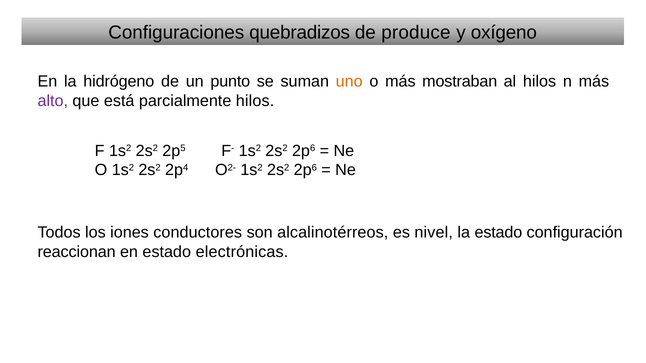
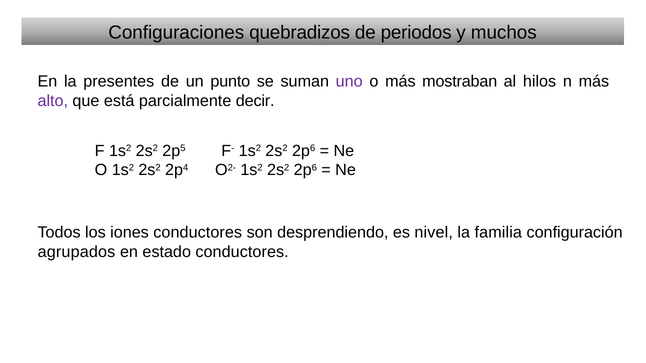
produce: produce -> periodos (416, 33)
oxígeno: oxígeno -> muchos (504, 33)
hidrógeno: hidrógeno -> presentes (119, 82)
uno colour: orange -> purple (349, 82)
parcialmente hilos: hilos -> decir (255, 101)
alcalinotérreos: alcalinotérreos -> desprendiendo (333, 233)
la estado: estado -> familia (498, 233)
reaccionan: reaccionan -> agrupados (76, 252)
estado electrónicas: electrónicas -> conductores (242, 252)
